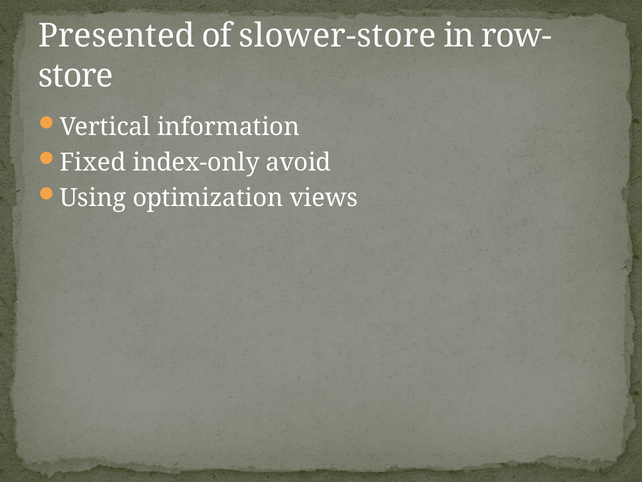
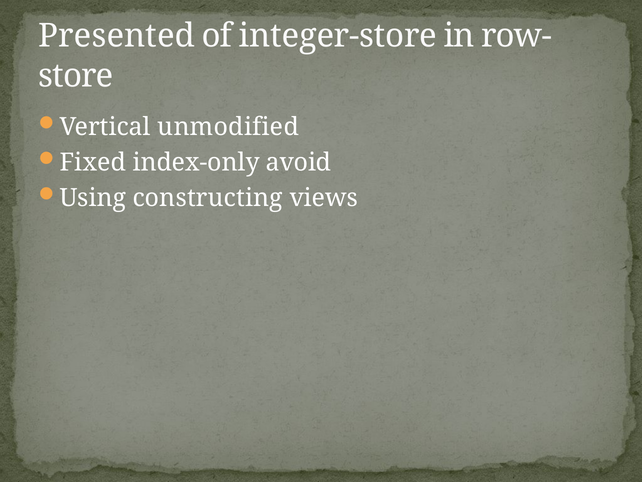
slower-store: slower-store -> integer-store (338, 36)
information: information -> unmodified (228, 127)
optimization: optimization -> constructing (208, 198)
